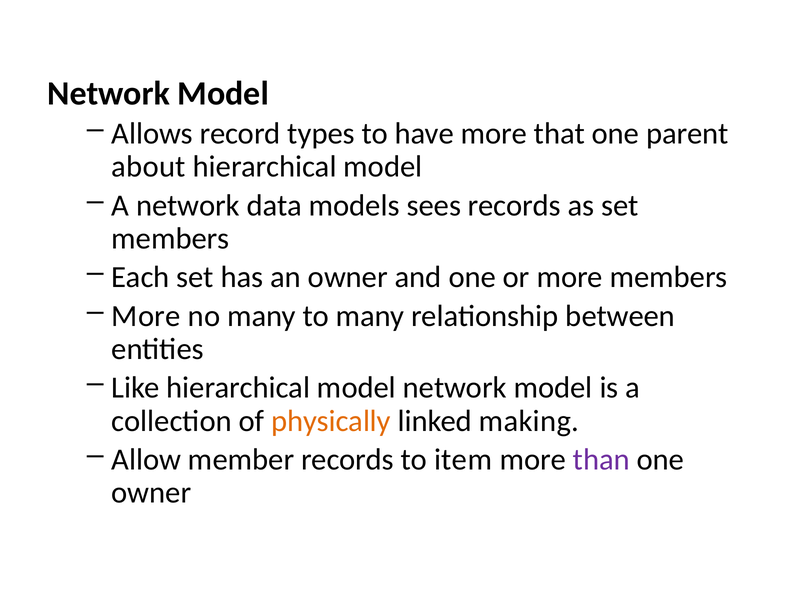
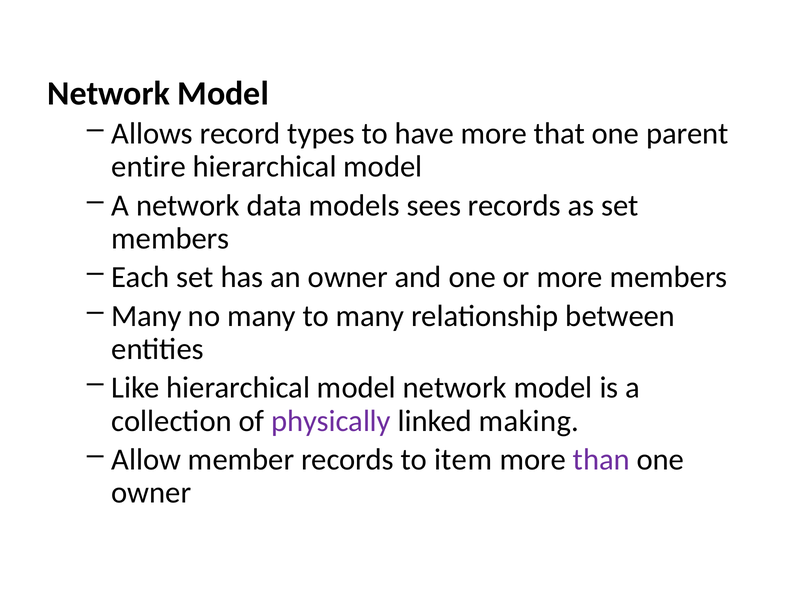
about: about -> entire (149, 167)
More: More -> Many (146, 316)
physically colour: orange -> purple (331, 421)
